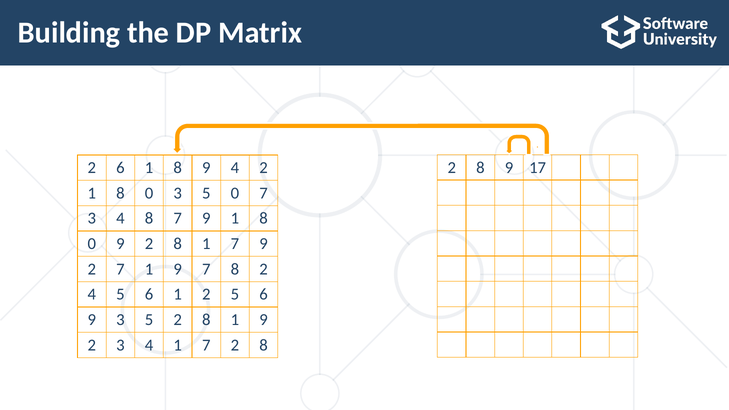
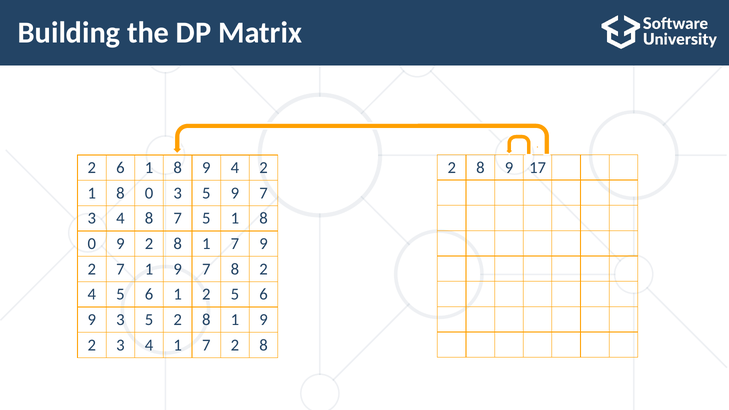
5 0: 0 -> 9 (235, 193)
8 7 9: 9 -> 5 (206, 218)
